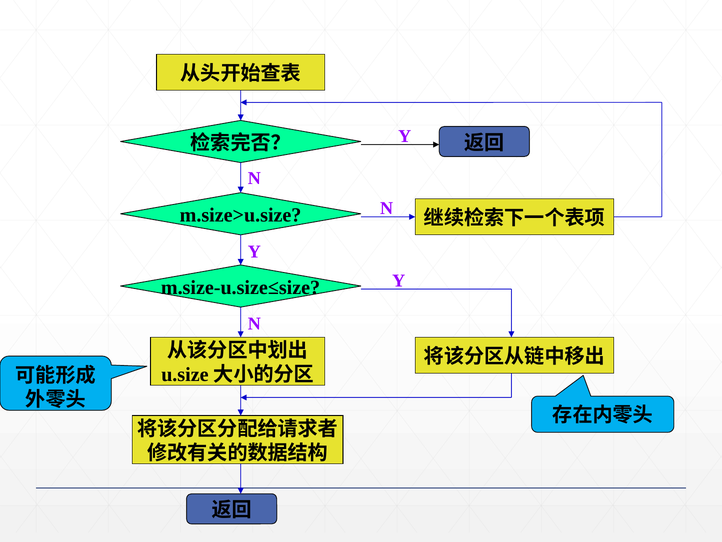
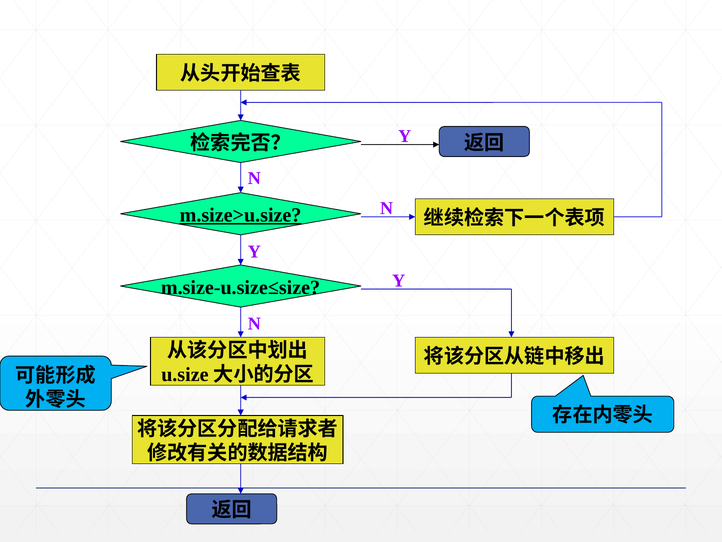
m.size>u.size underline: none -> present (241, 215)
